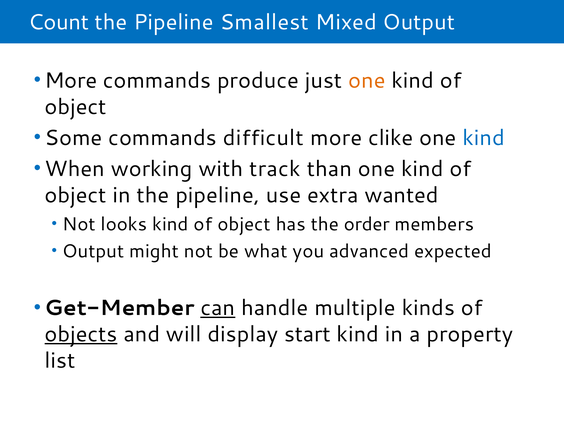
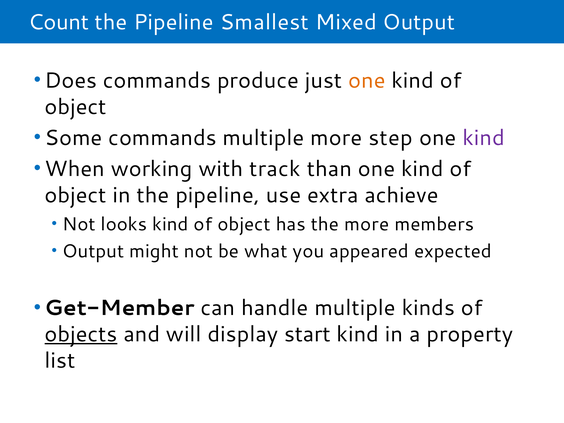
More: More -> Does (71, 80)
commands difficult: difficult -> multiple (263, 138)
clike: clike -> step (391, 138)
kind colour: blue -> purple (484, 138)
wanted: wanted -> achieve (402, 195)
the order: order -> more (367, 224)
advanced: advanced -> appeared (369, 251)
can underline: present -> none (218, 308)
